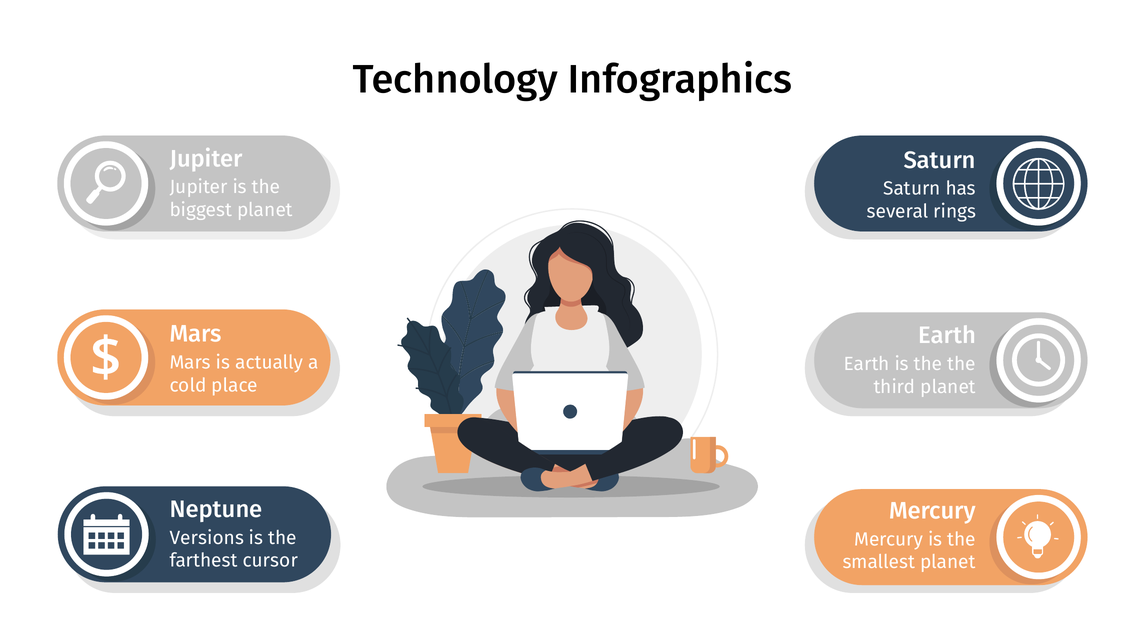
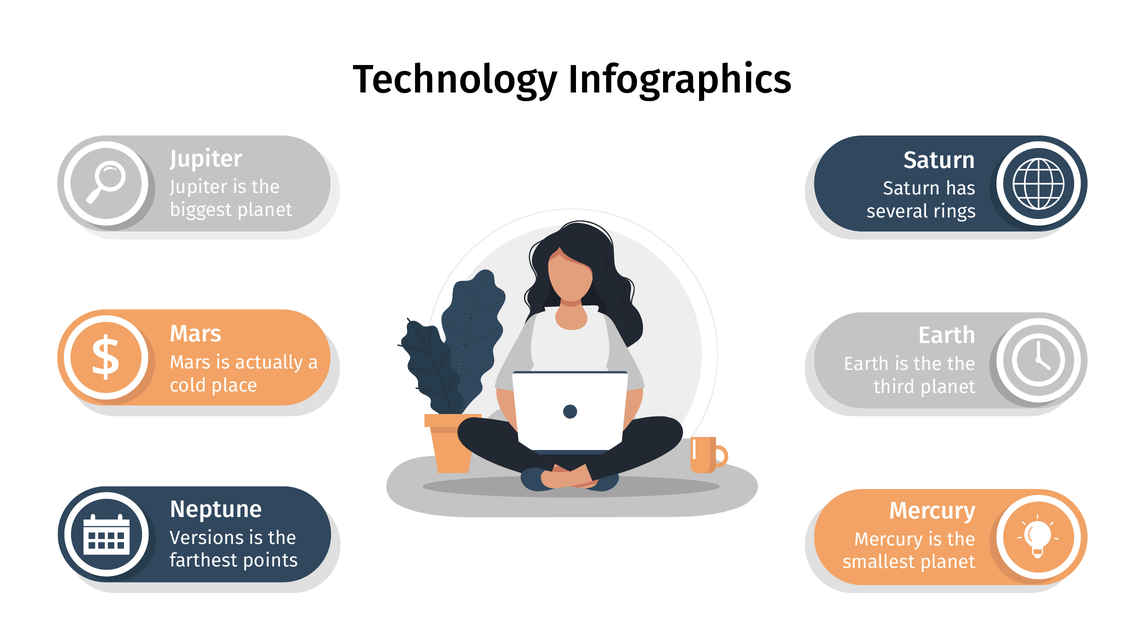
cursor: cursor -> points (270, 561)
